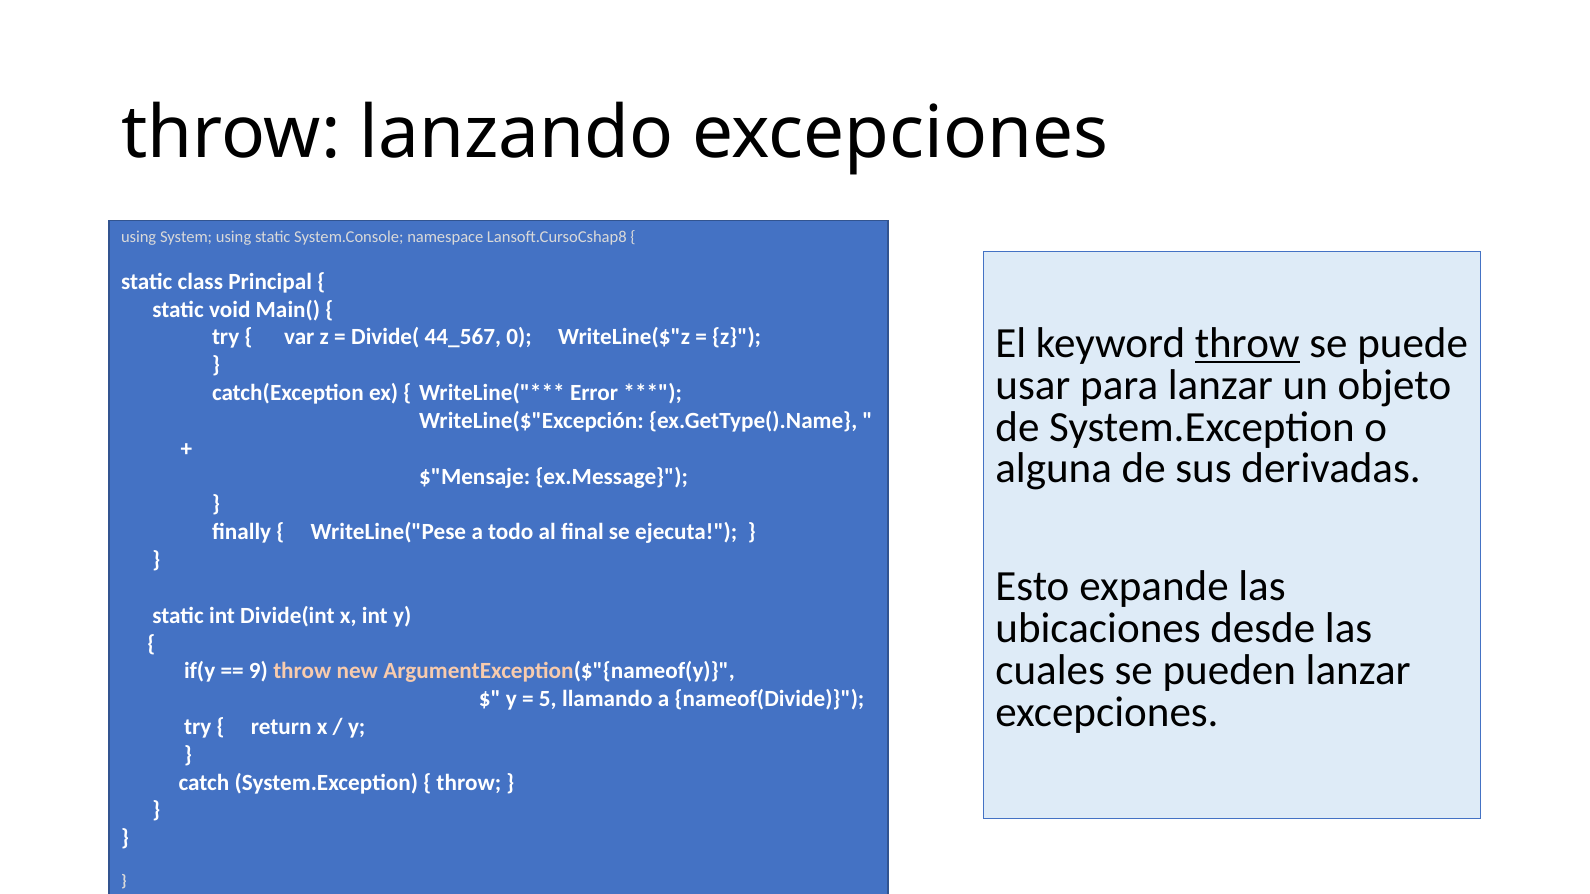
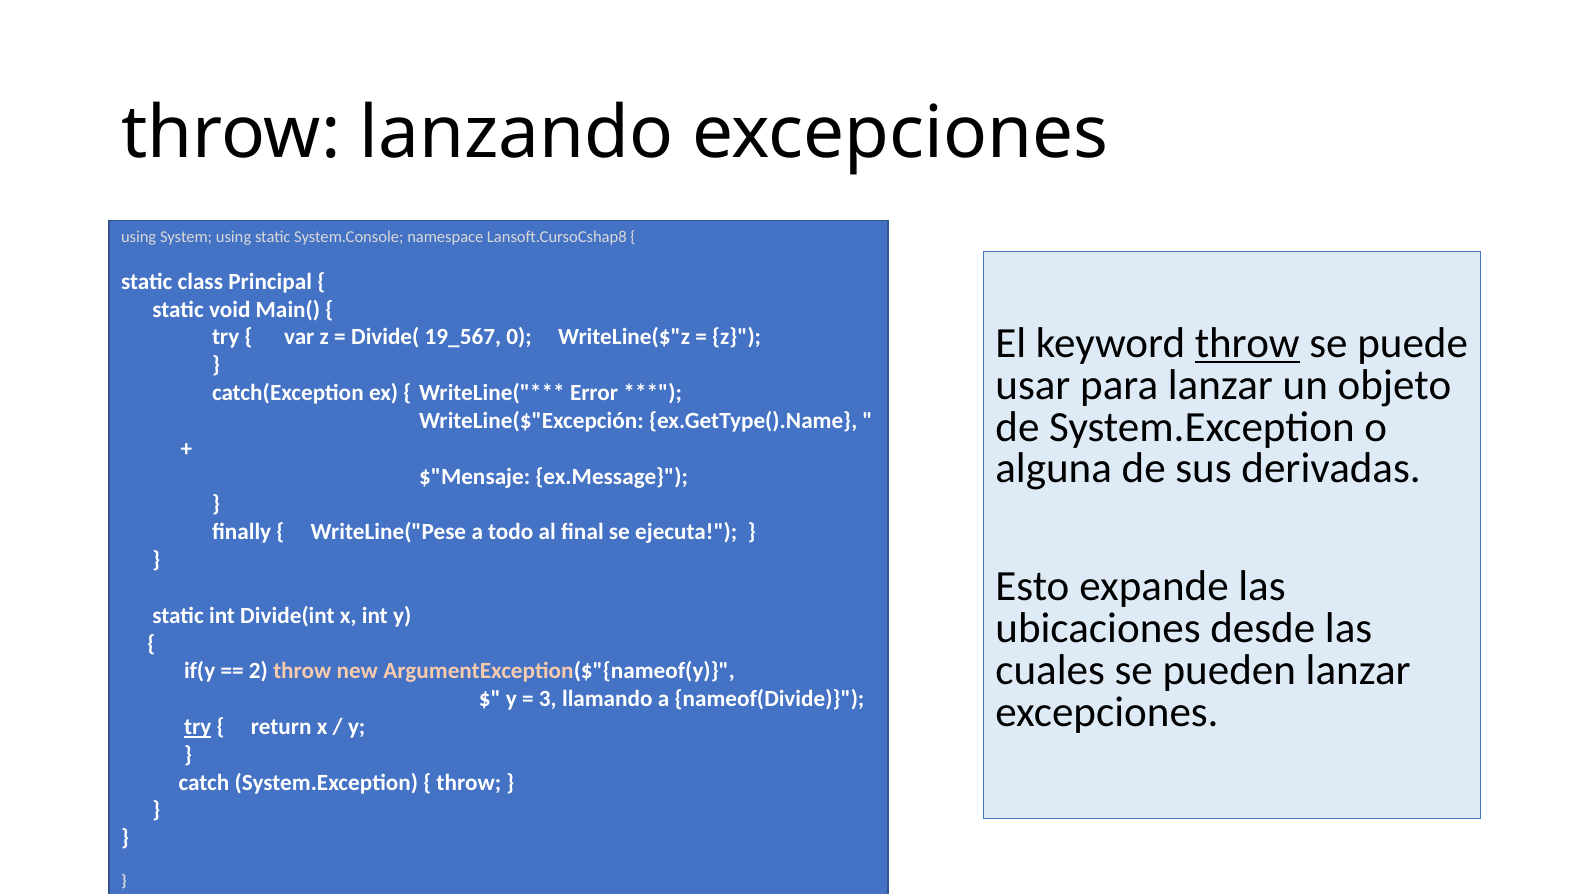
44_567: 44_567 -> 19_567 (463, 337)
9: 9 -> 2 (258, 671)
5: 5 -> 3 (548, 699)
try underline: none -> present (198, 727)
